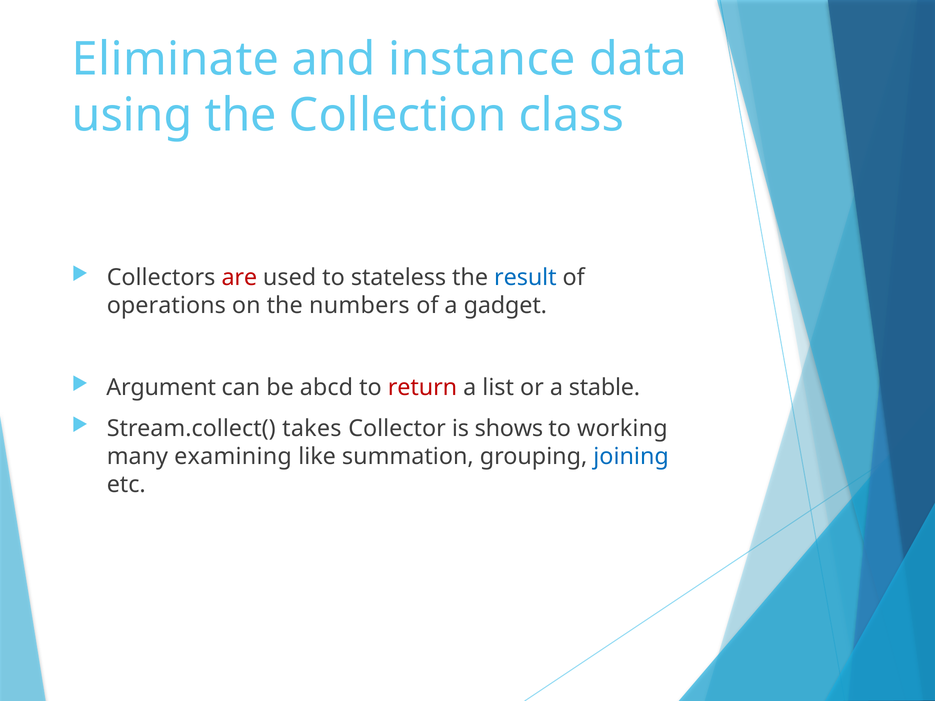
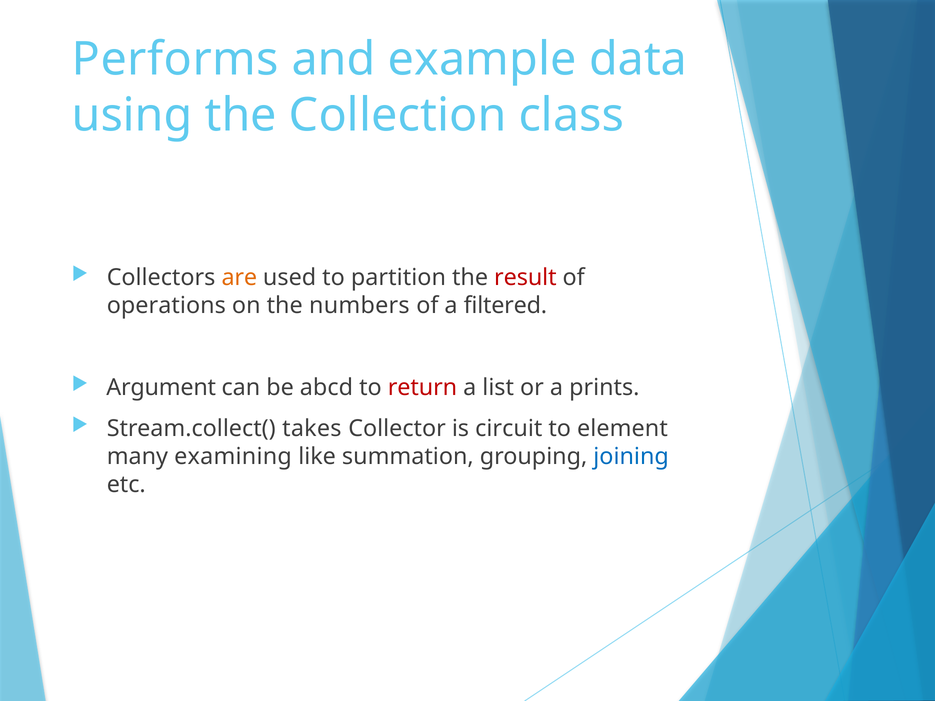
Eliminate: Eliminate -> Performs (175, 59)
instance: instance -> example (482, 59)
are colour: red -> orange (239, 277)
stateless: stateless -> partition (398, 277)
result colour: blue -> red (525, 277)
gadget: gadget -> filtered (505, 306)
stable: stable -> prints (604, 388)
shows: shows -> circuit (509, 429)
working: working -> element (622, 429)
